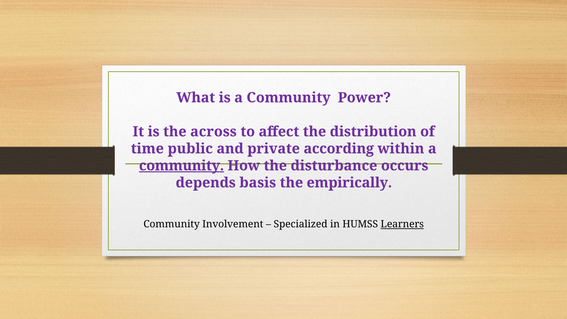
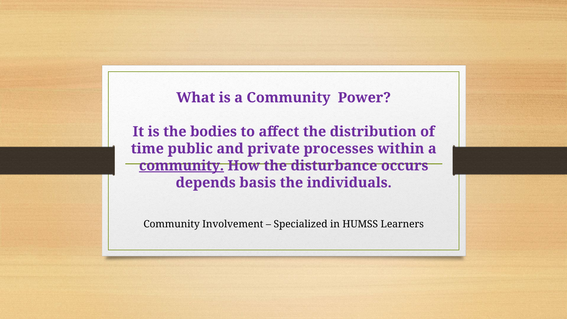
across: across -> bodies (214, 132)
according: according -> processes (339, 149)
empirically: empirically -> individuals (349, 183)
Learners underline: present -> none (402, 224)
